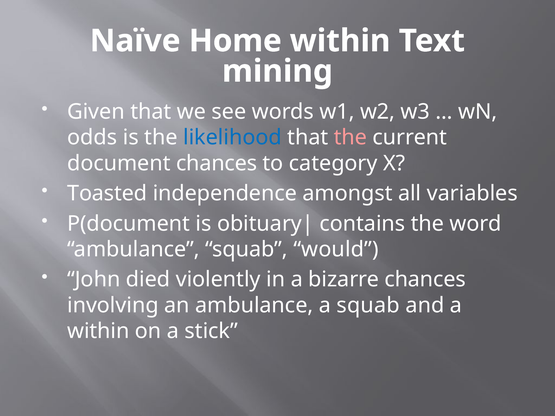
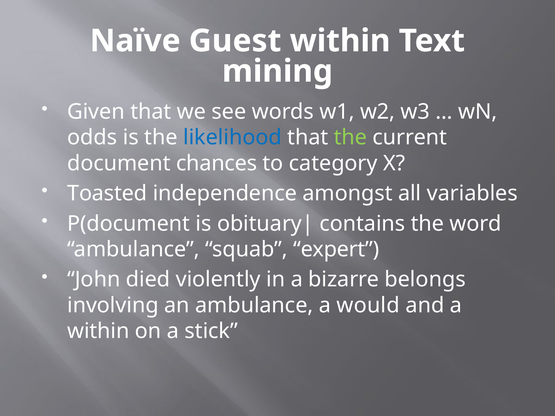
Home: Home -> Guest (235, 41)
the colour: pink -> light green (350, 137)
would: would -> expert (336, 250)
bizarre chances: chances -> belongs (425, 280)
a squab: squab -> would (368, 306)
